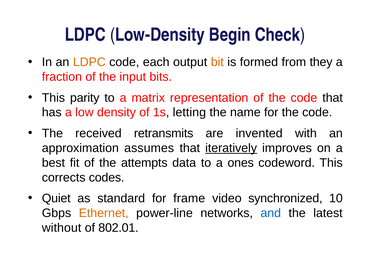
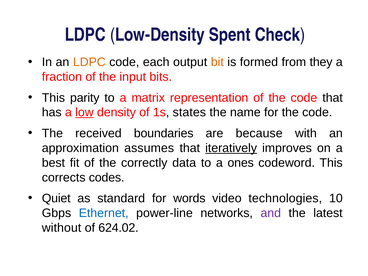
Begin: Begin -> Spent (230, 35)
low underline: none -> present (84, 112)
letting: letting -> states (189, 112)
retransmits: retransmits -> boundaries (164, 133)
invented: invented -> because (259, 133)
attempts: attempts -> correctly (144, 163)
frame: frame -> words (189, 198)
synchronized: synchronized -> technologies (285, 198)
Ethernet colour: orange -> blue (104, 213)
and colour: blue -> purple (271, 213)
802.01: 802.01 -> 624.02 (118, 228)
